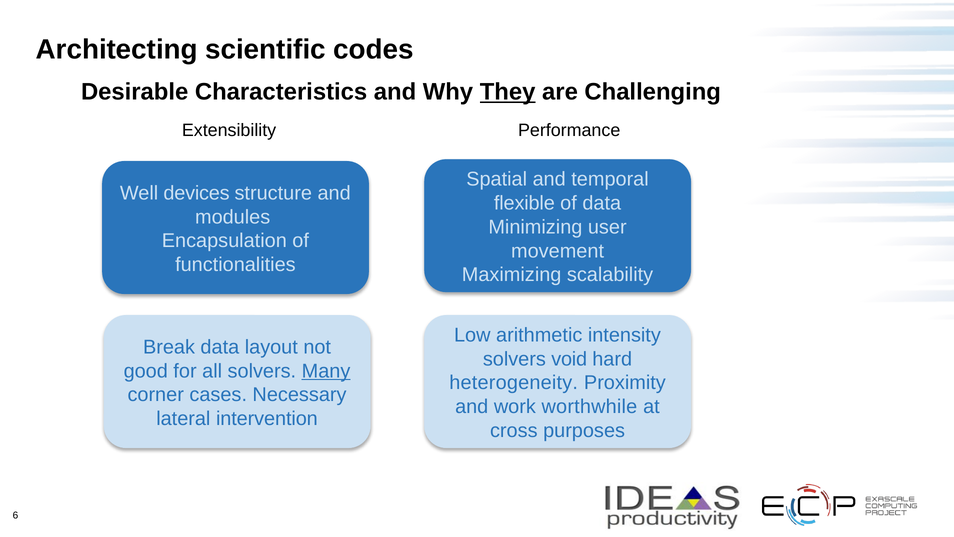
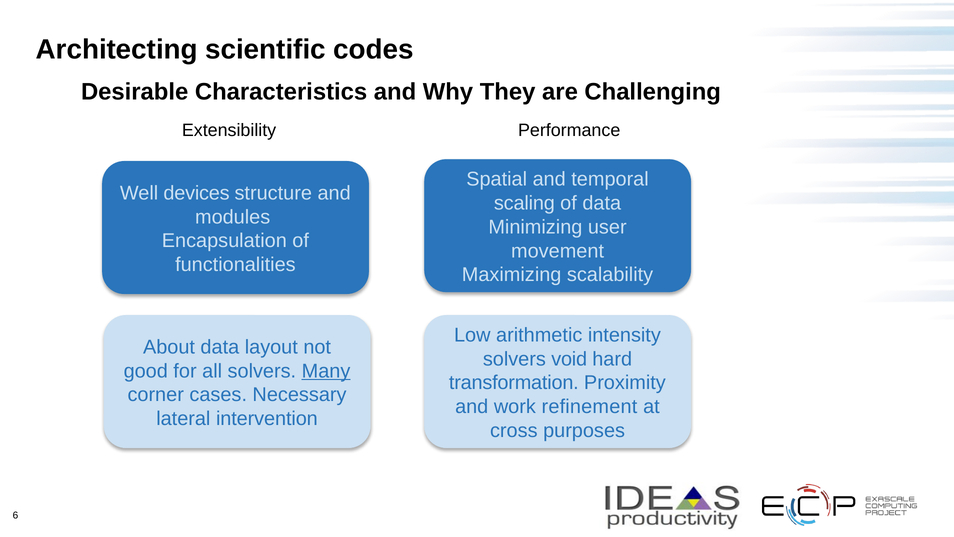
They underline: present -> none (508, 92)
flexible: flexible -> scaling (524, 203)
Break: Break -> About (169, 347)
heterogeneity: heterogeneity -> transformation (514, 383)
worthwhile: worthwhile -> refinement (589, 407)
